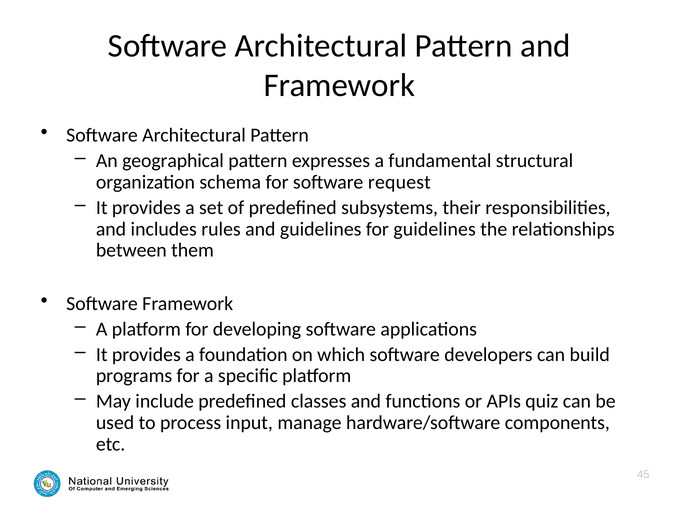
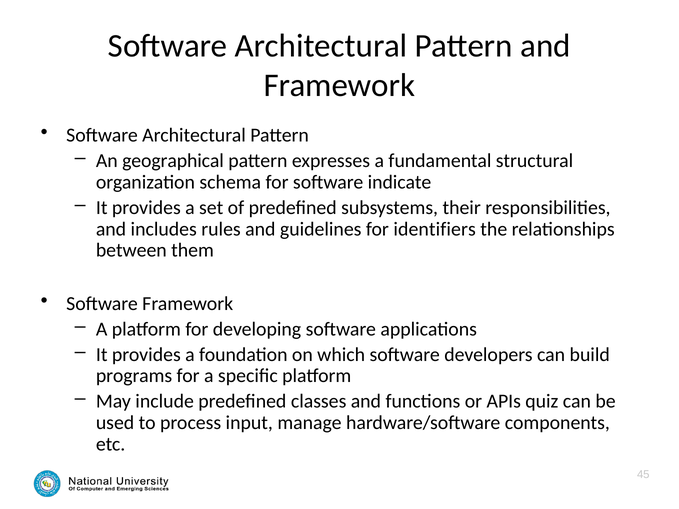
request: request -> indicate (400, 182)
for guidelines: guidelines -> identifiers (435, 229)
